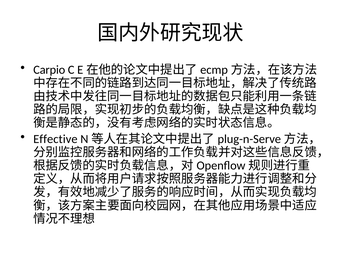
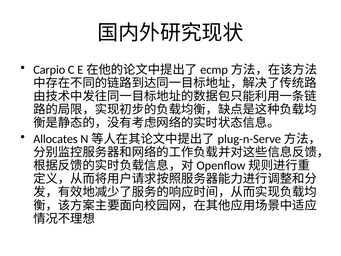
Effective: Effective -> Allocates (56, 139)
